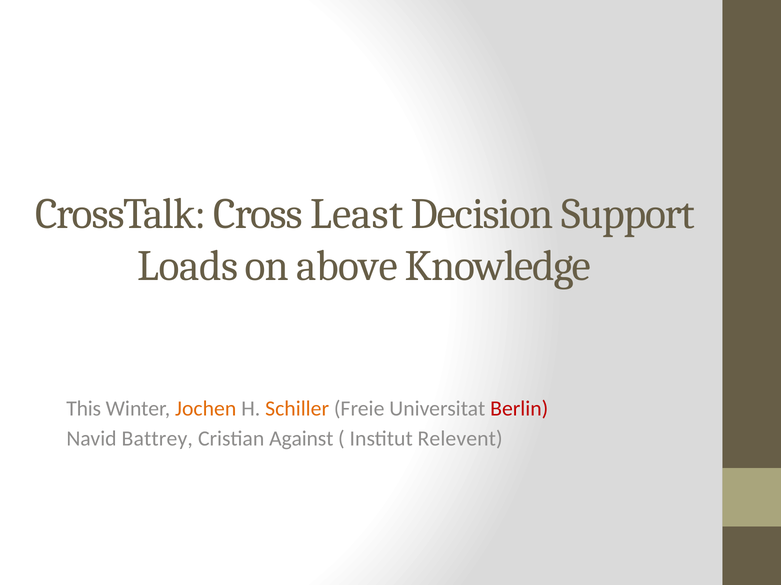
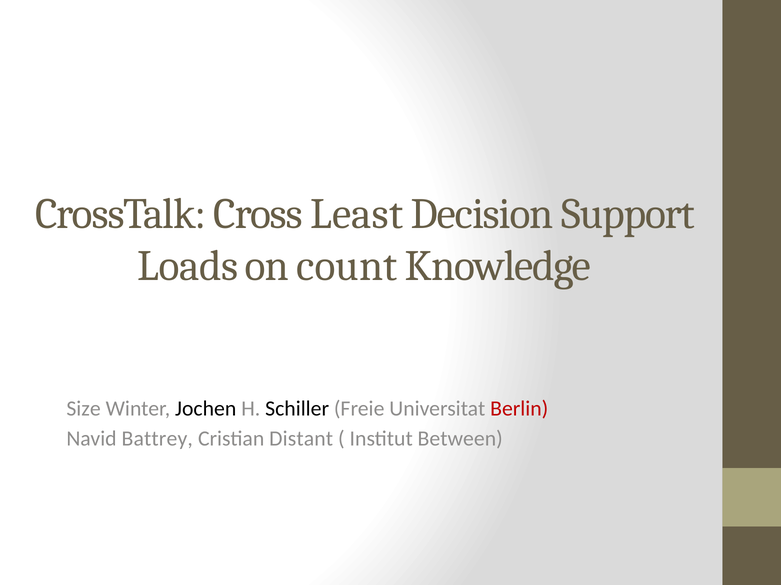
above: above -> count (347, 266)
This: This -> Size (84, 409)
Jochen colour: orange -> black (206, 409)
Schiller colour: orange -> black (297, 409)
Against: Against -> Distant (301, 439)
Relevent: Relevent -> Between (460, 439)
